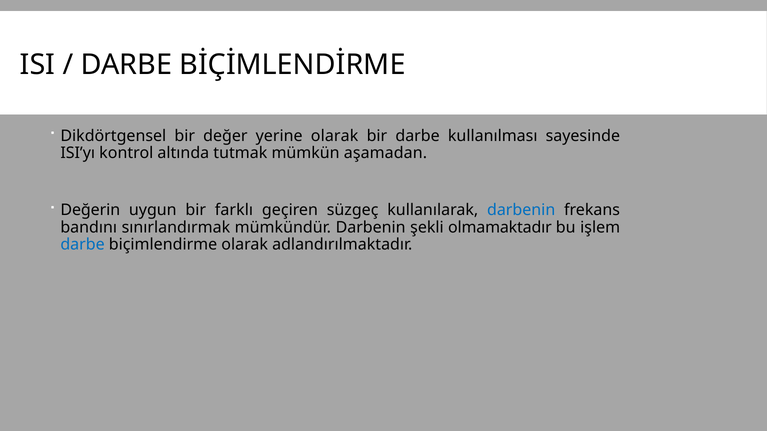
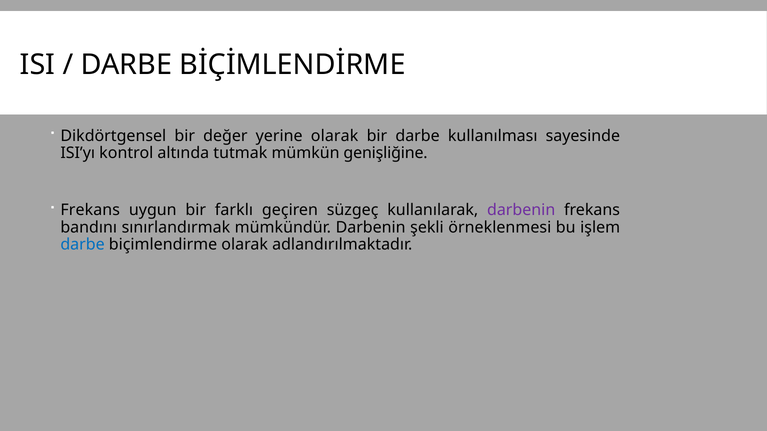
aşamadan: aşamadan -> genişliğine (386, 153)
Değerin: Değerin -> Frekans (90, 210)
darbenin colour: blue -> purple (521, 210)
olmamaktadır: olmamaktadır -> örneklenmesi (500, 228)
